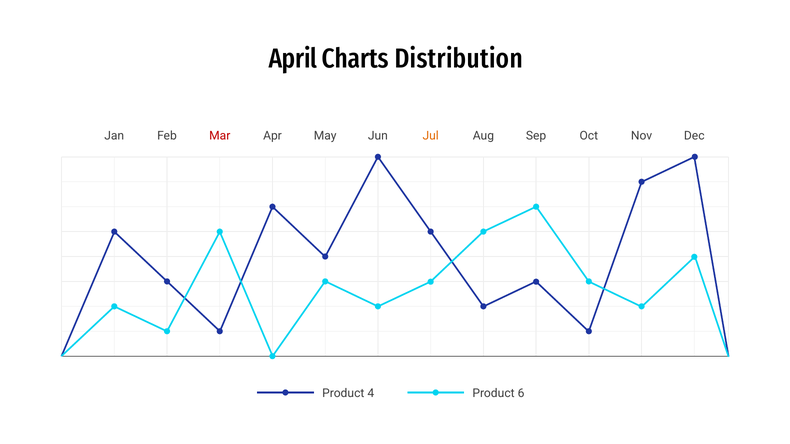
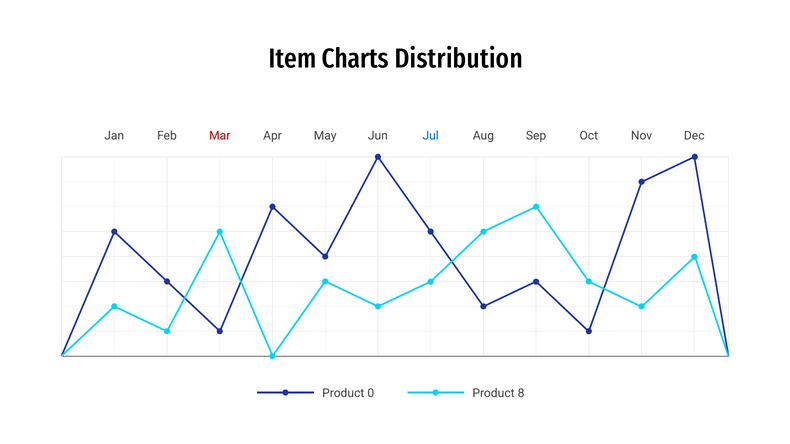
April: April -> Item (293, 59)
Jul colour: orange -> blue (431, 136)
4: 4 -> 0 (371, 394)
6: 6 -> 8 (521, 394)
